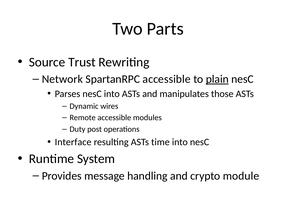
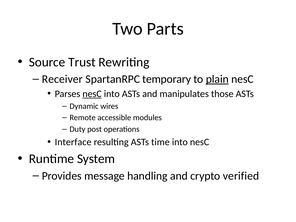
Network: Network -> Receiver (62, 79)
SpartanRPC accessible: accessible -> temporary (167, 79)
nesC underline: none -> present (92, 94)
module: module -> verified (241, 176)
